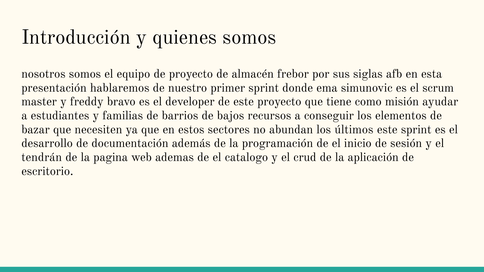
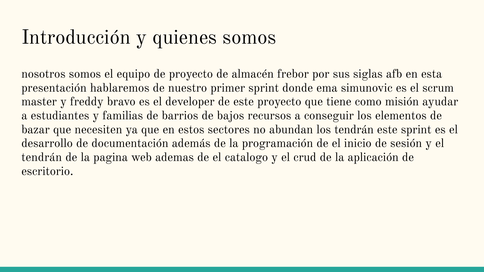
los últimos: últimos -> tendrán (354, 130)
